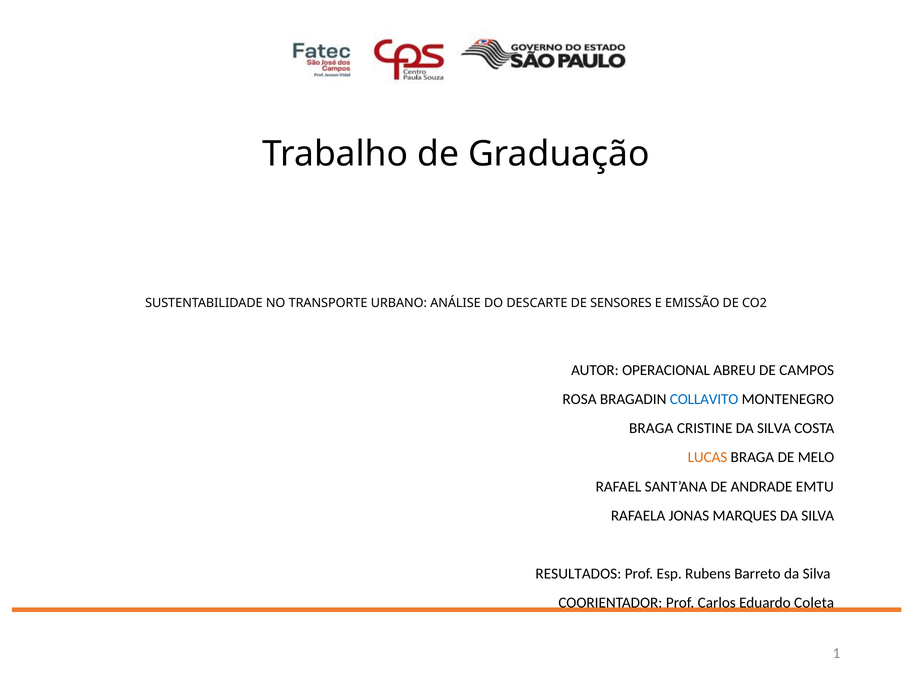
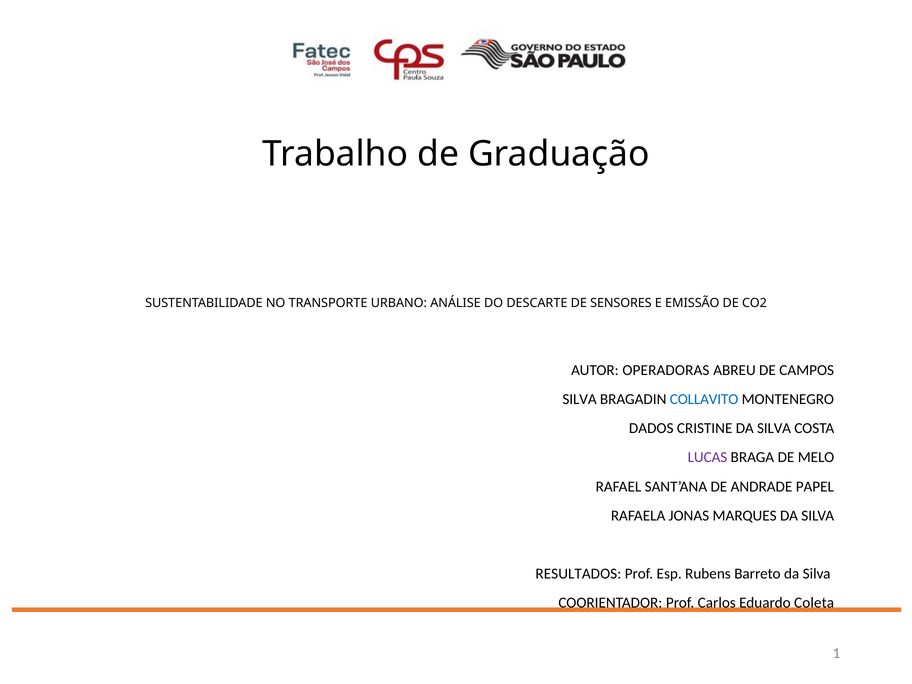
OPERACIONAL: OPERACIONAL -> OPERADORAS (666, 370)
ROSA: ROSA -> SILVA (580, 399)
BRAGA: BRAGA -> DADOS (651, 428)
LUCAS colour: orange -> purple (707, 457)
EMTU: EMTU -> PAPEL (815, 487)
